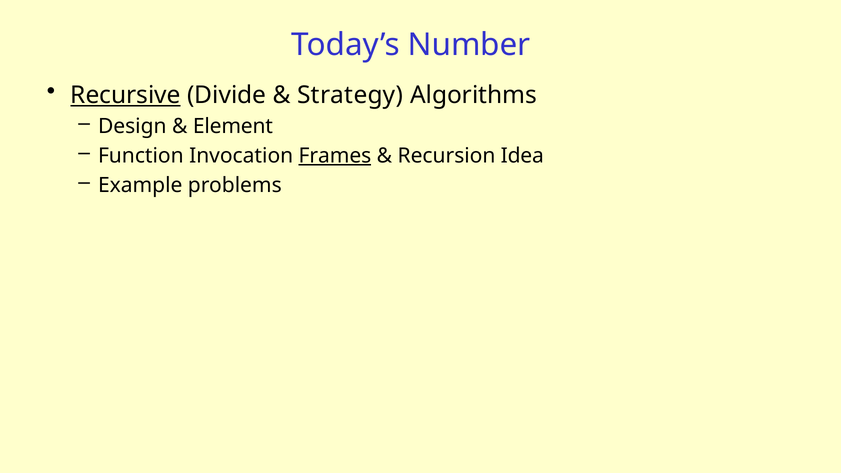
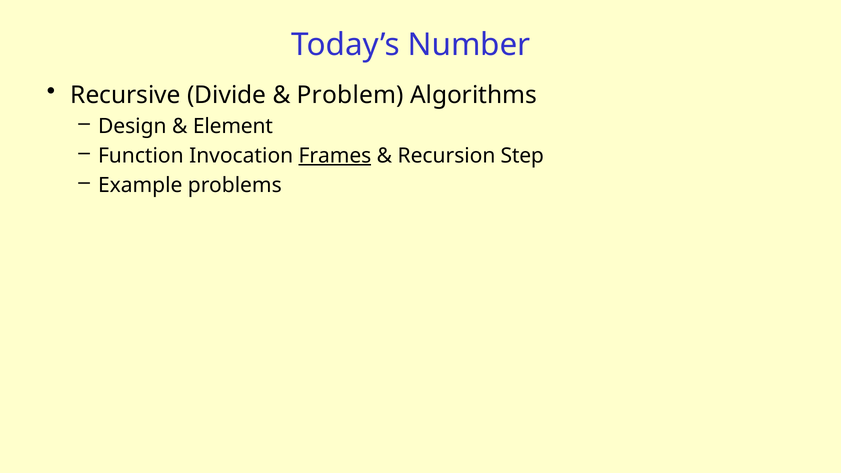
Recursive underline: present -> none (126, 95)
Strategy: Strategy -> Problem (350, 95)
Idea: Idea -> Step (522, 156)
